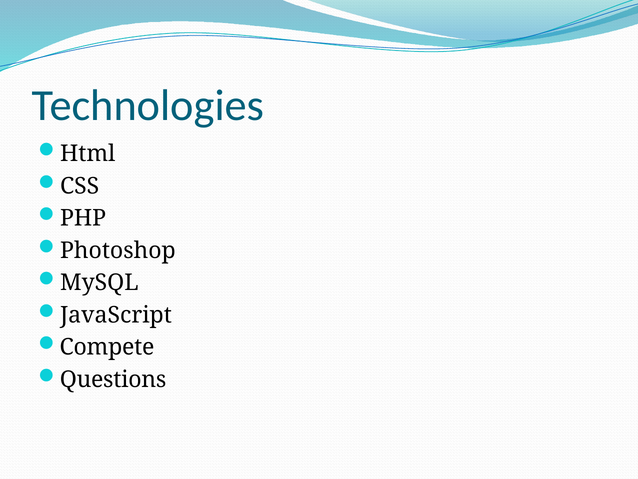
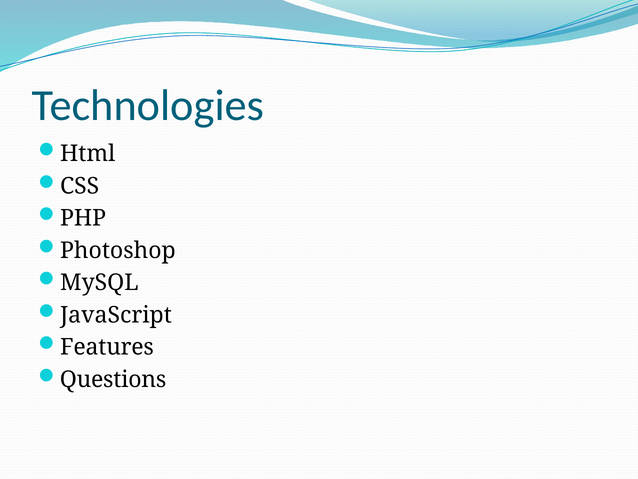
Compete: Compete -> Features (107, 347)
